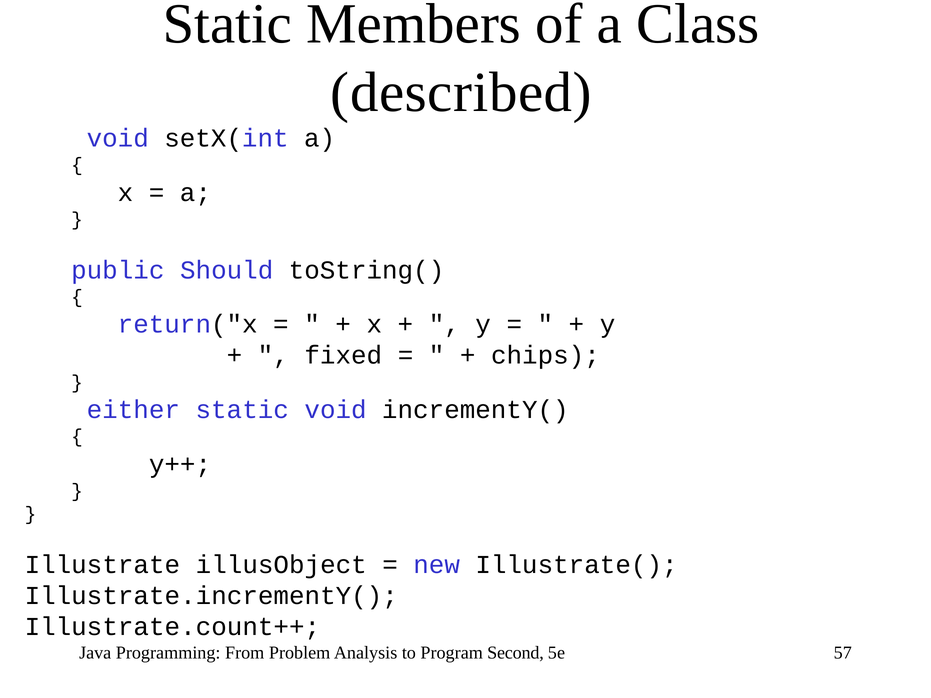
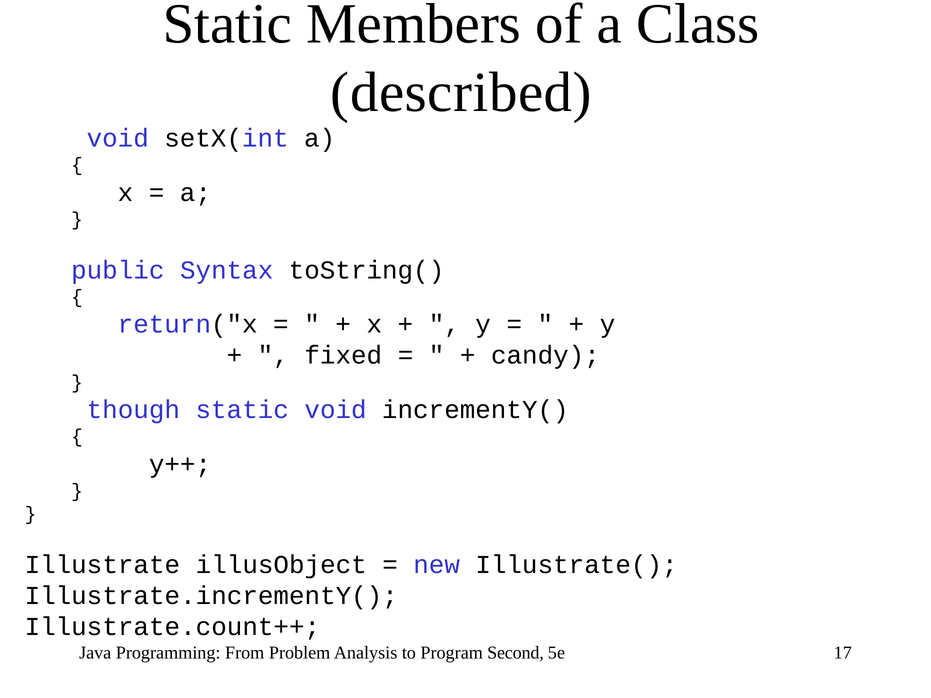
Should: Should -> Syntax (227, 270)
chips: chips -> candy (545, 356)
either: either -> though (133, 410)
57: 57 -> 17 (843, 653)
